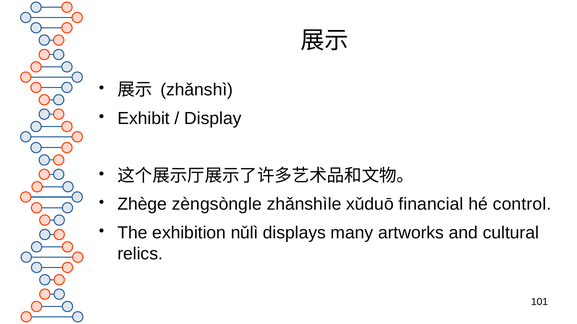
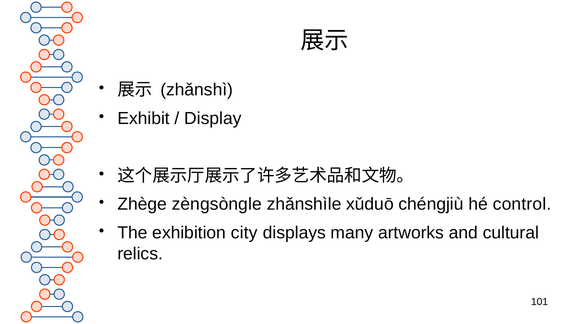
financial: financial -> chéngjiù (431, 205)
nǔlì: nǔlì -> city (244, 233)
